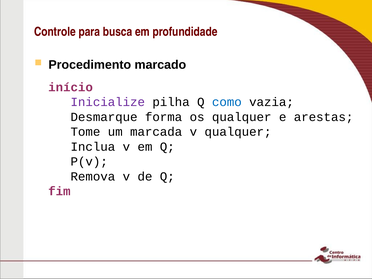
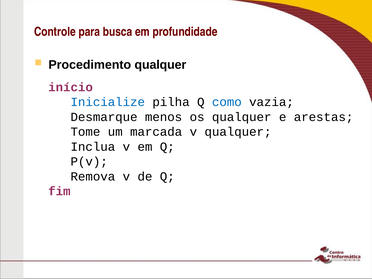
Procedimento marcado: marcado -> qualquer (160, 65)
Inicialize colour: purple -> blue (108, 102)
forma: forma -> menos (164, 117)
